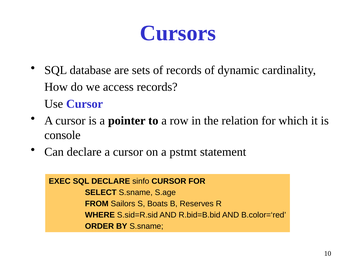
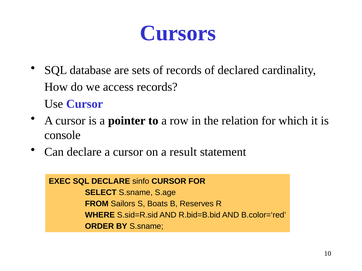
dynamic: dynamic -> declared (238, 70)
pstmt: pstmt -> result (183, 152)
